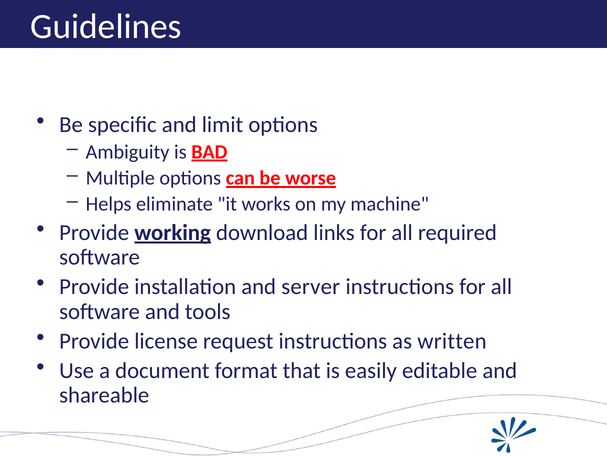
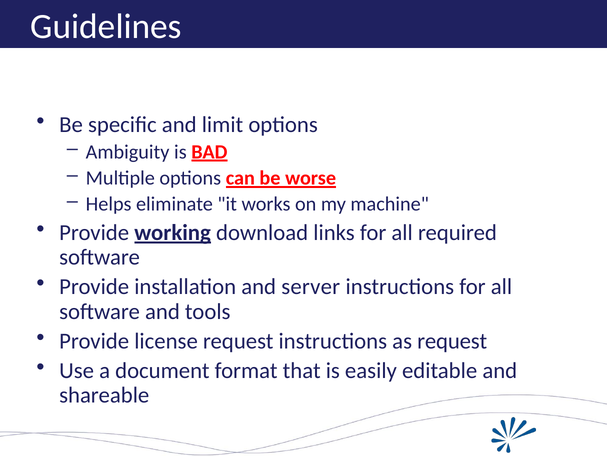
as written: written -> request (452, 340)
